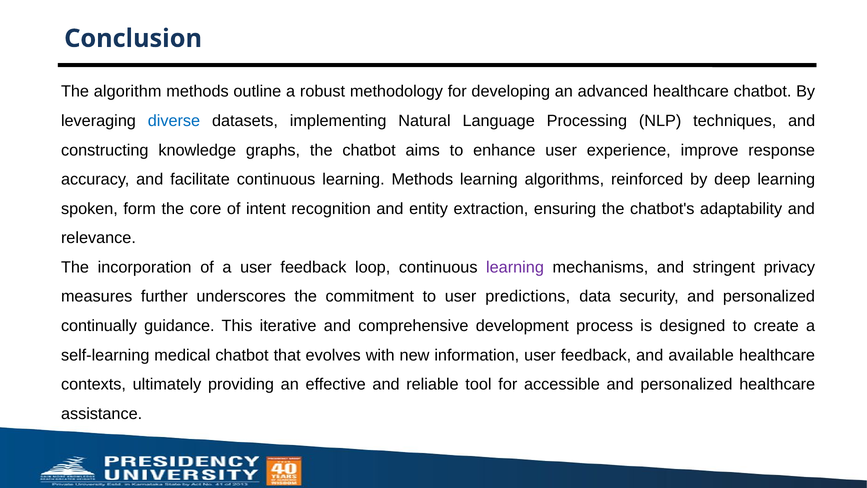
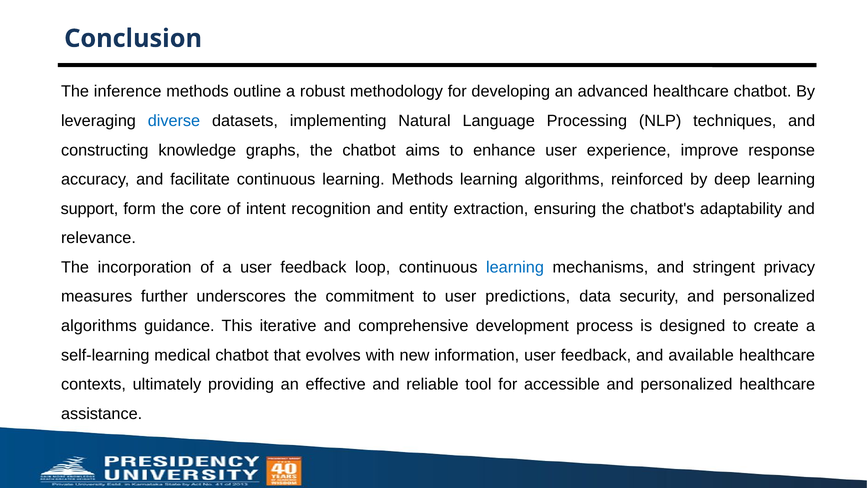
algorithm: algorithm -> inference (128, 92)
spoken: spoken -> support (90, 209)
learning colour: purple -> blue (515, 267)
continually: continually -> algorithms (99, 326)
